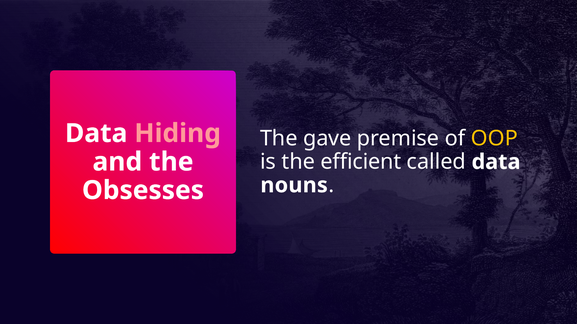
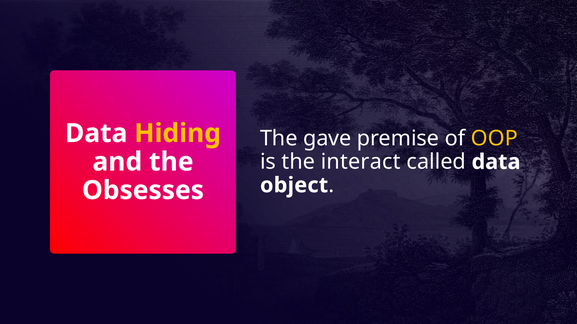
Hiding colour: pink -> yellow (178, 134)
efficient: efficient -> interact (361, 162)
nouns: nouns -> object (294, 186)
